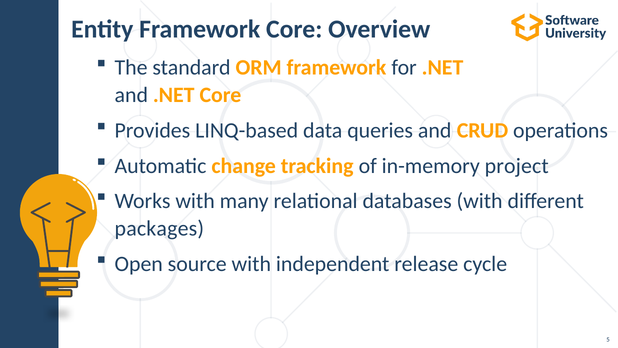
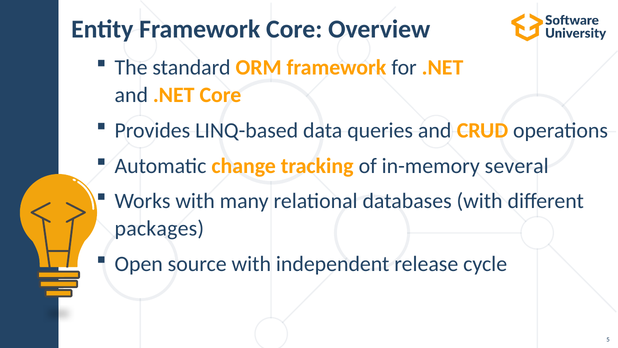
project: project -> several (517, 166)
